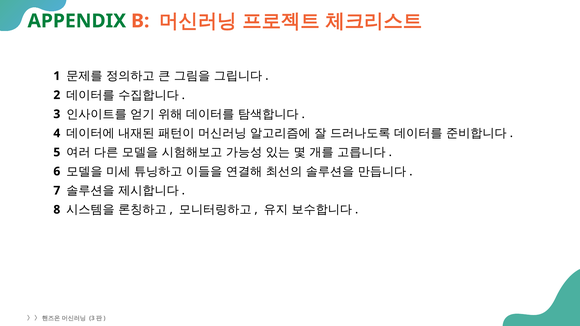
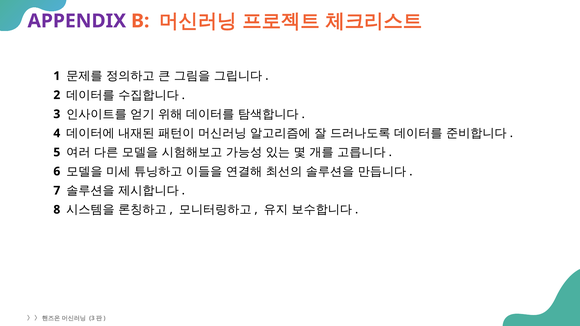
APPENDIX colour: green -> purple (77, 21)
